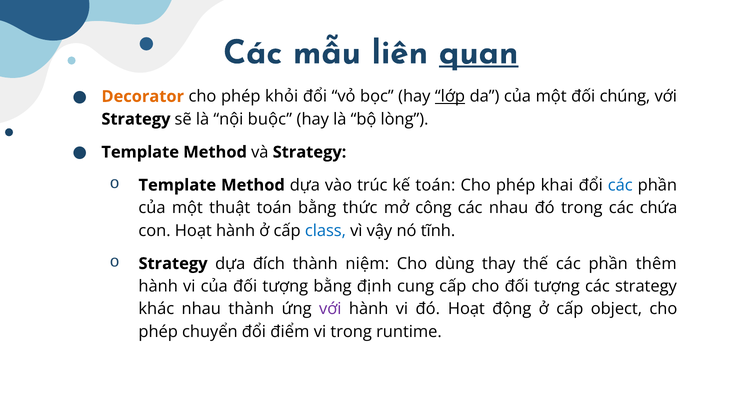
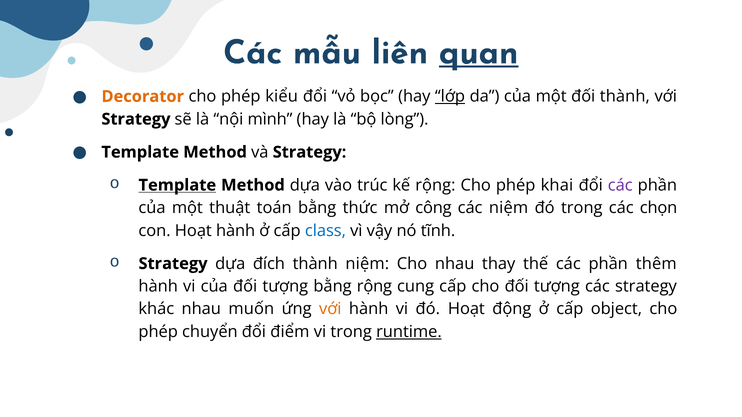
khỏi: khỏi -> kiểu (282, 97)
đối chúng: chúng -> thành (625, 97)
buộc: buộc -> mình (270, 119)
Template underline: none -> present (177, 185)
kế toán: toán -> rộng (435, 185)
các colour: blue -> purple (620, 185)
các nhau: nhau -> niệm (509, 208)
chứa: chứa -> chọn (659, 208)
Cho dùng: dùng -> nhau (455, 264)
bằng định: định -> rộng (374, 287)
nhau thành: thành -> muốn (251, 309)
với colour: purple -> orange (330, 309)
runtime underline: none -> present (409, 332)
